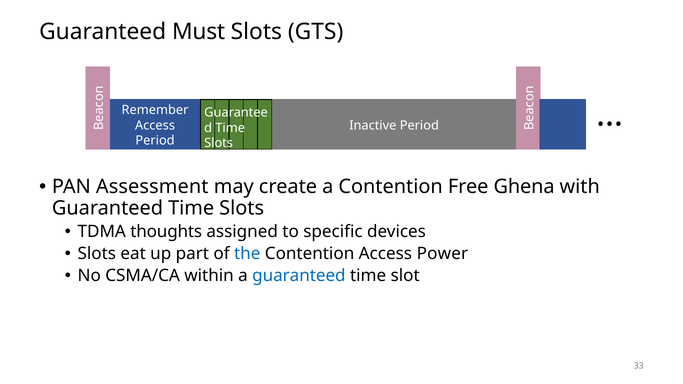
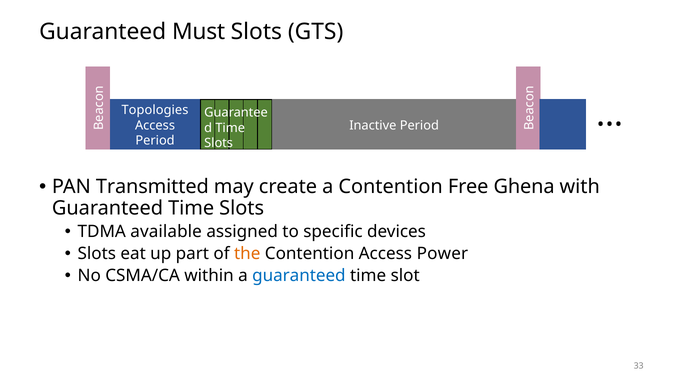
Remember: Remember -> Topologies (155, 110)
Assessment: Assessment -> Transmitted (152, 187)
thoughts: thoughts -> available (166, 232)
the colour: blue -> orange (247, 254)
